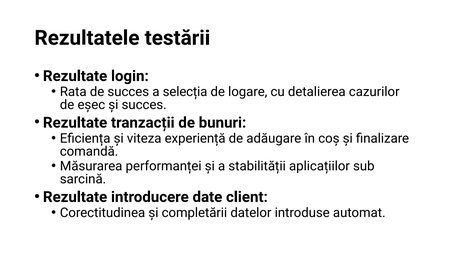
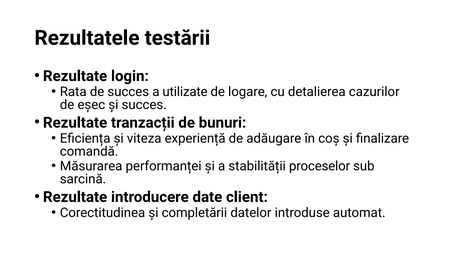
selecția: selecția -> utilizate (185, 92)
aplicațiilor: aplicațiilor -> proceselor (320, 166)
